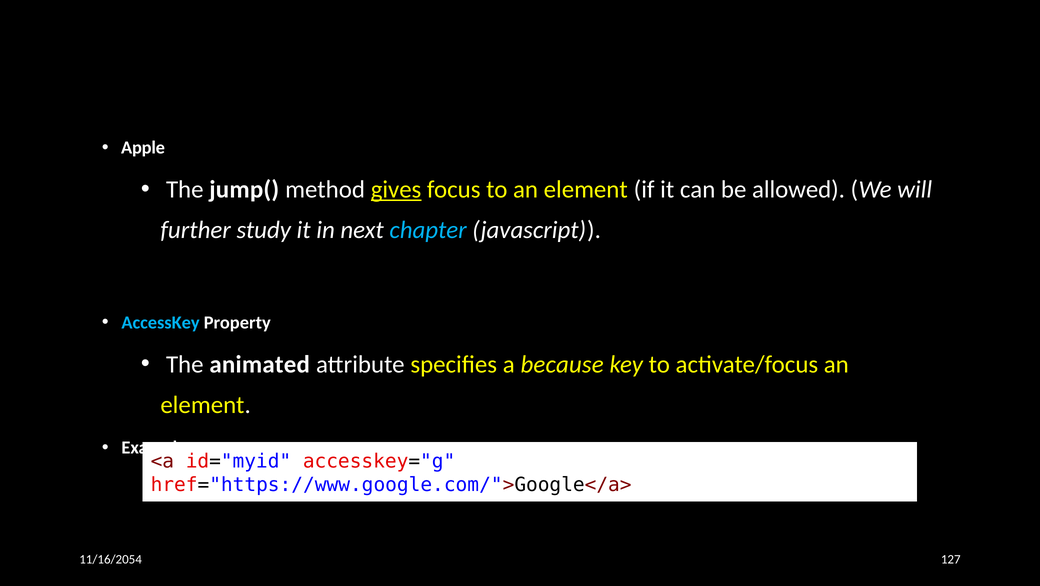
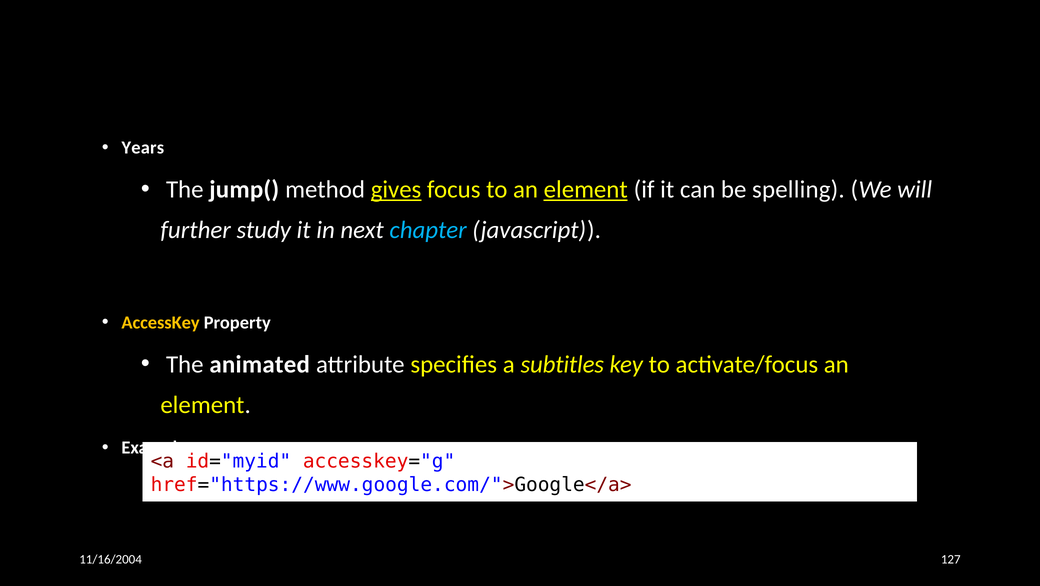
Apple: Apple -> Years (143, 148)
element underline: none -> present (586, 189)
allowed: allowed -> spelling (798, 189)
AccessKey colour: light blue -> yellow (161, 322)
because: because -> subtitles (562, 364)
11/16/2054: 11/16/2054 -> 11/16/2004 (111, 559)
